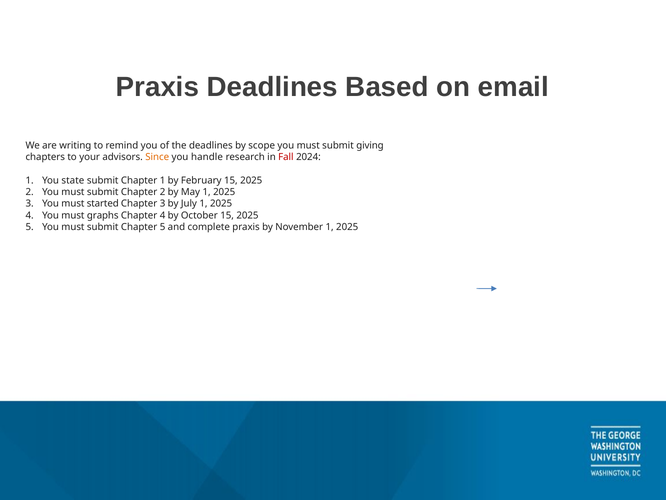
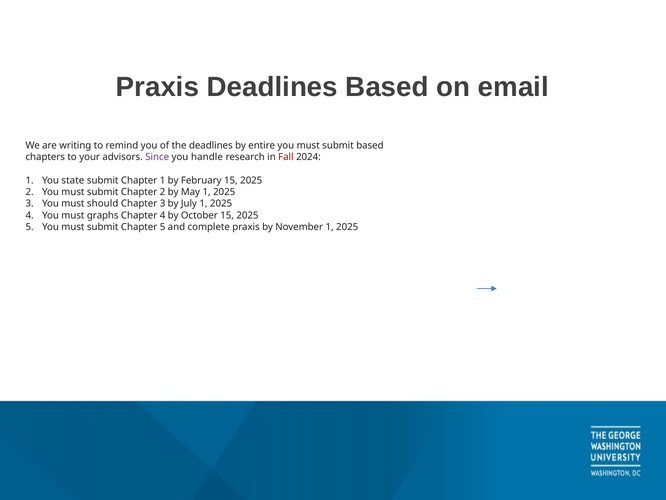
scope: scope -> entire (262, 145)
submit giving: giving -> based (370, 145)
Since colour: orange -> purple (157, 157)
started: started -> should (103, 204)
